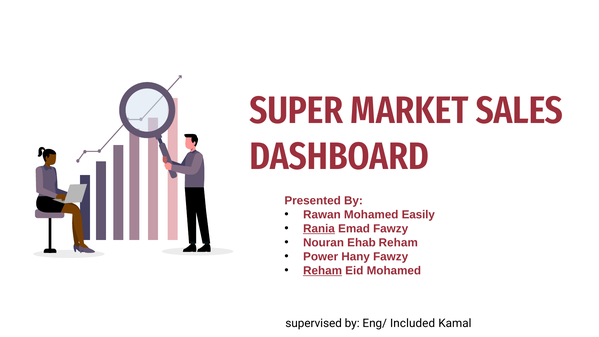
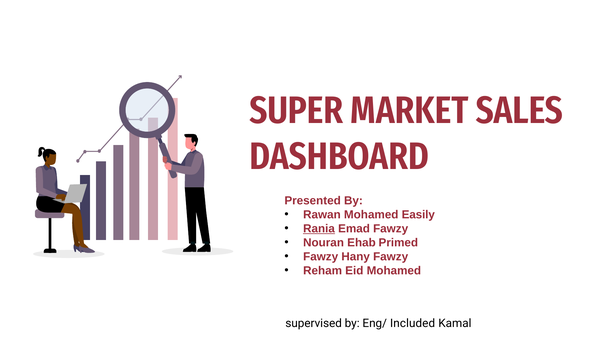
Ehab Reham: Reham -> Primed (398, 243)
Power: Power -> Fawzy (321, 257)
Reham underline: present -> none (323, 271)
